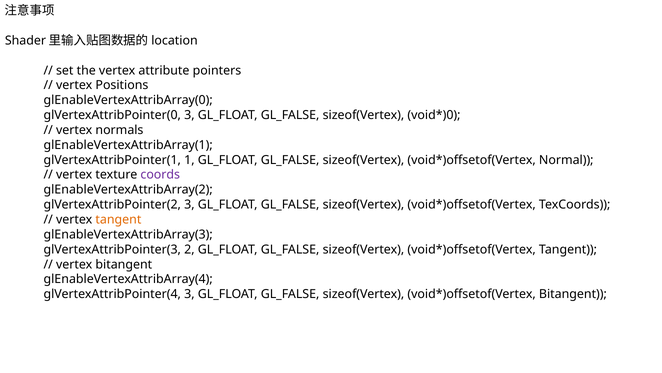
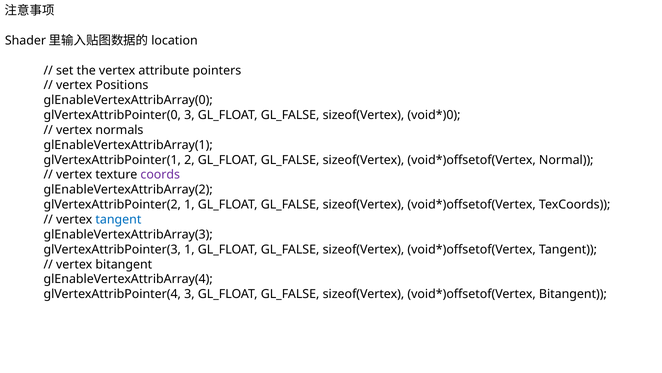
1: 1 -> 2 (189, 160)
glVertexAttribPointer(2 3: 3 -> 1 (189, 204)
tangent colour: orange -> blue (118, 219)
glVertexAttribPointer(3 2: 2 -> 1 (189, 249)
